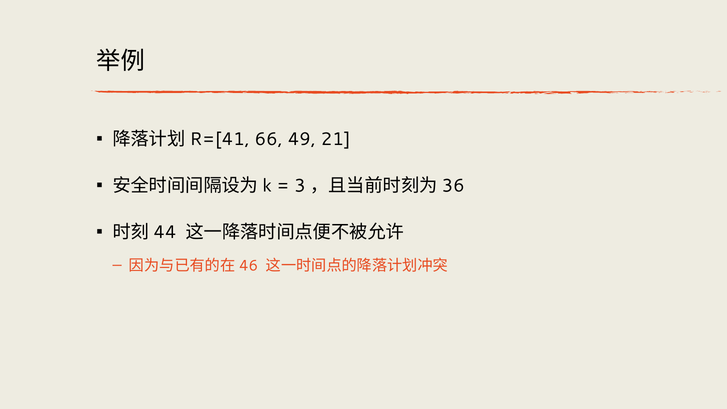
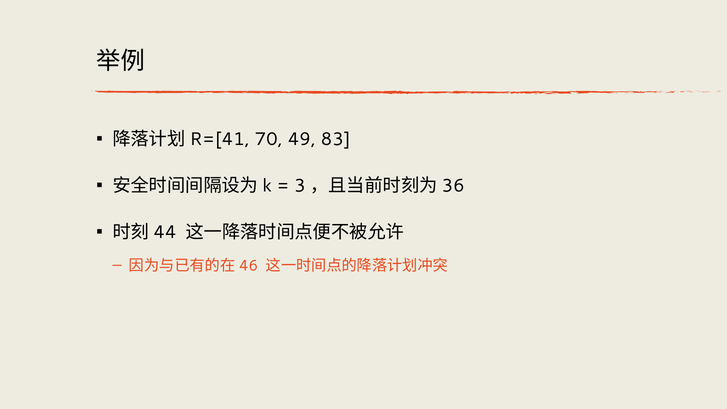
66: 66 -> 70 (269, 139)
21: 21 -> 83 (336, 139)
